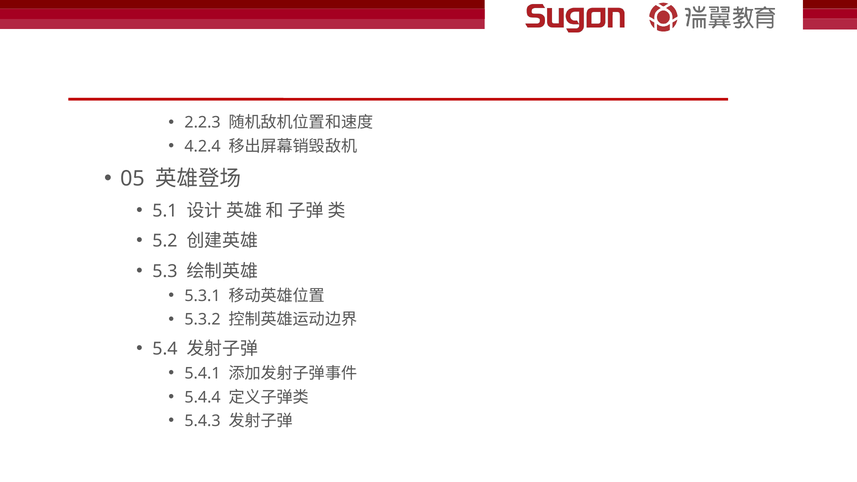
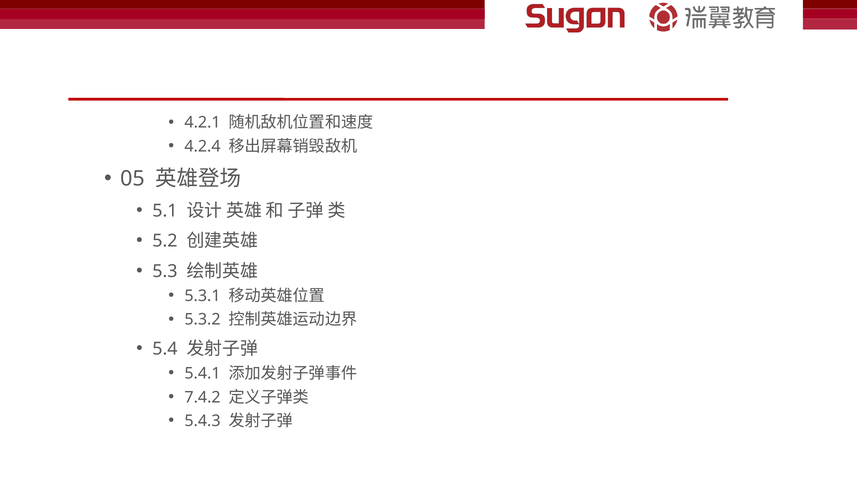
2.2.3: 2.2.3 -> 4.2.1 (203, 123)
5.4.4: 5.4.4 -> 7.4.2 (203, 397)
